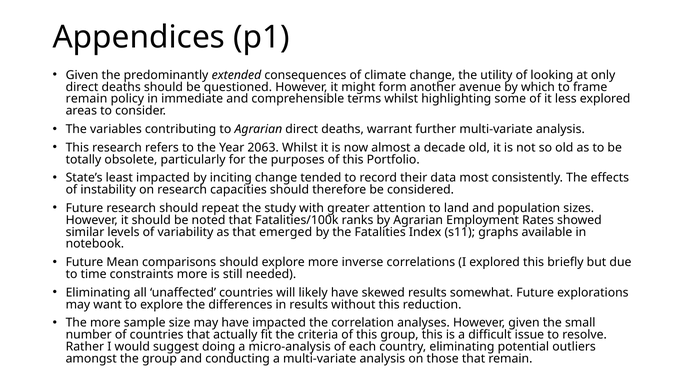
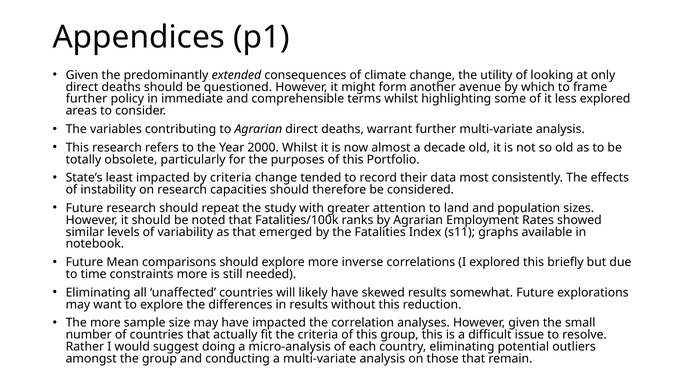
remain: remain -> further (87, 99)
2063: 2063 -> 2000 (263, 147)
by inciting: inciting -> criteria (231, 178)
